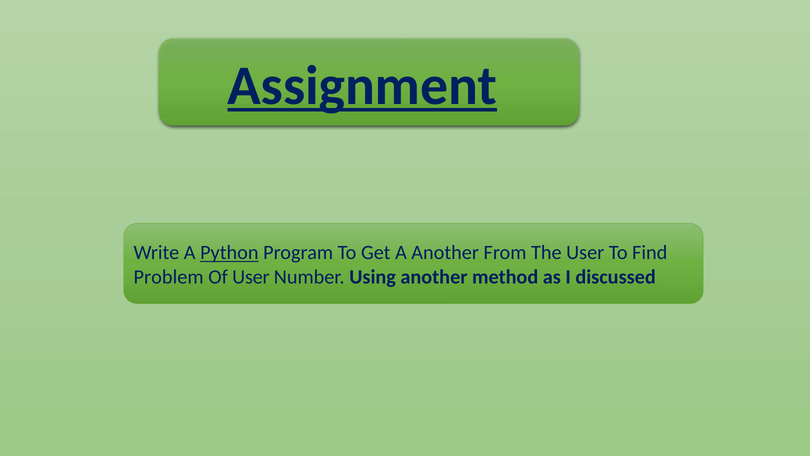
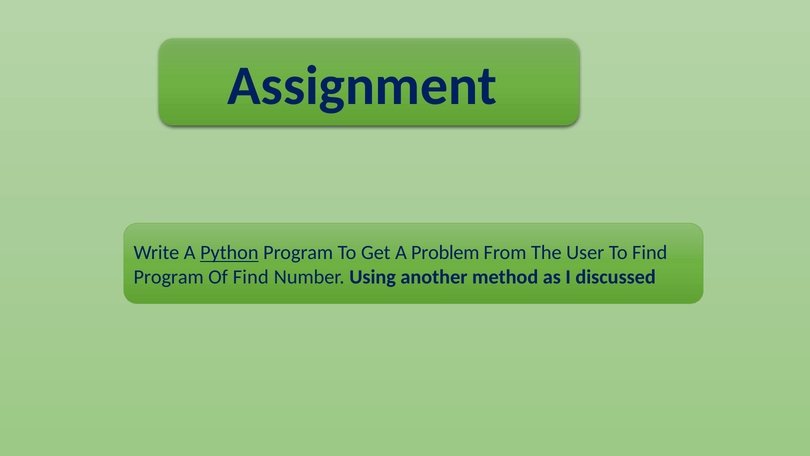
Assignment underline: present -> none (362, 86)
A Another: Another -> Problem (445, 252)
Problem: Problem -> Program (169, 277)
Of User: User -> Find (251, 277)
